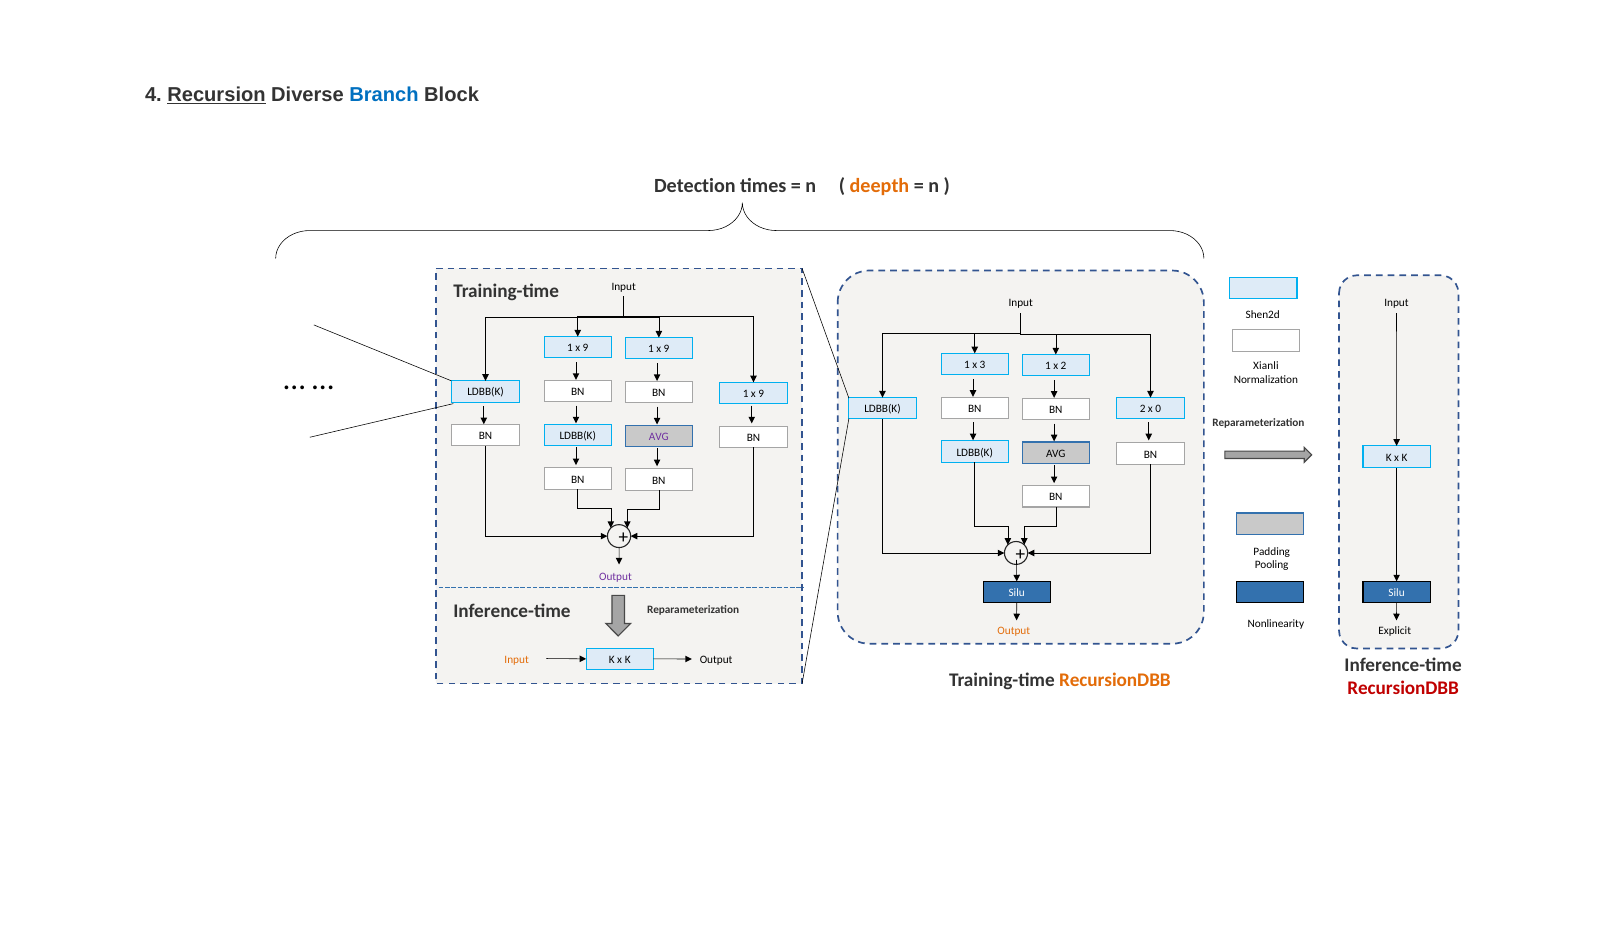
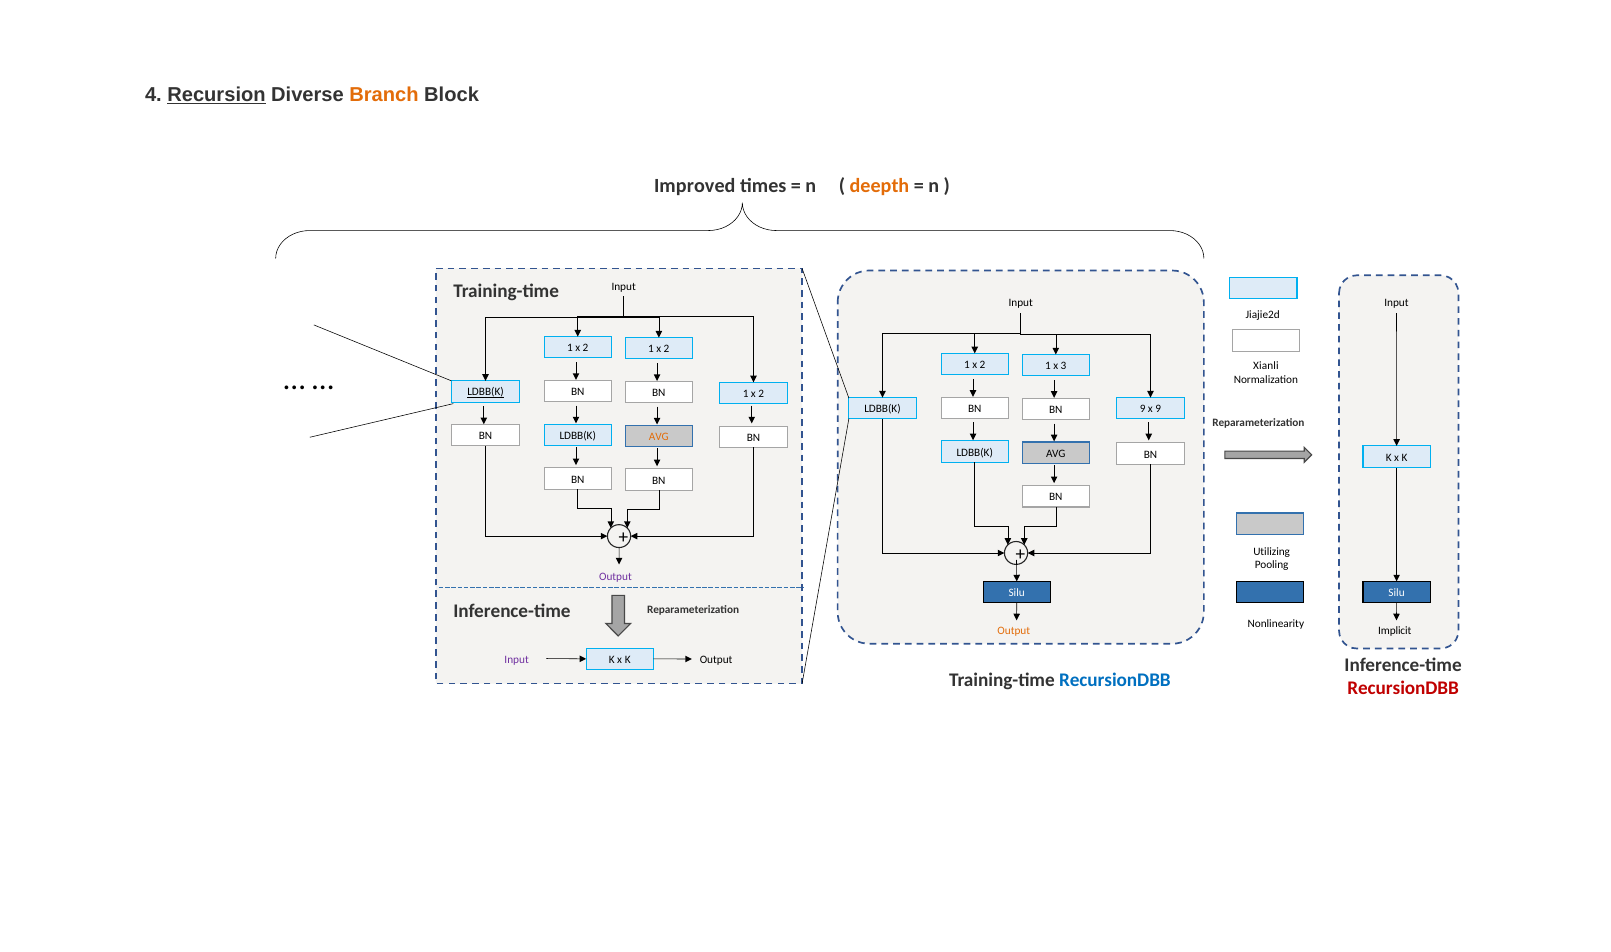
Branch colour: blue -> orange (384, 95)
Detection: Detection -> Improved (695, 185)
Shen2d: Shen2d -> Jiajie2d (1263, 315)
9: 9 -> 2 (585, 348)
9: 9 -> 2 (667, 349)
3: 3 -> 2 (982, 365)
x 2: 2 -> 3 (1064, 366)
LDBB(K underline: none -> present (486, 392)
9: 9 -> 2 (761, 394)
LDBB(K 2: 2 -> 9 (1143, 409)
x 0: 0 -> 9 (1158, 409)
AVG colour: purple -> orange (659, 436)
Padding: Padding -> Utilizing (1272, 551)
Explicit: Explicit -> Implicit (1395, 631)
Input colour: orange -> purple (517, 660)
RecursionDBB colour: orange -> blue (1115, 680)
